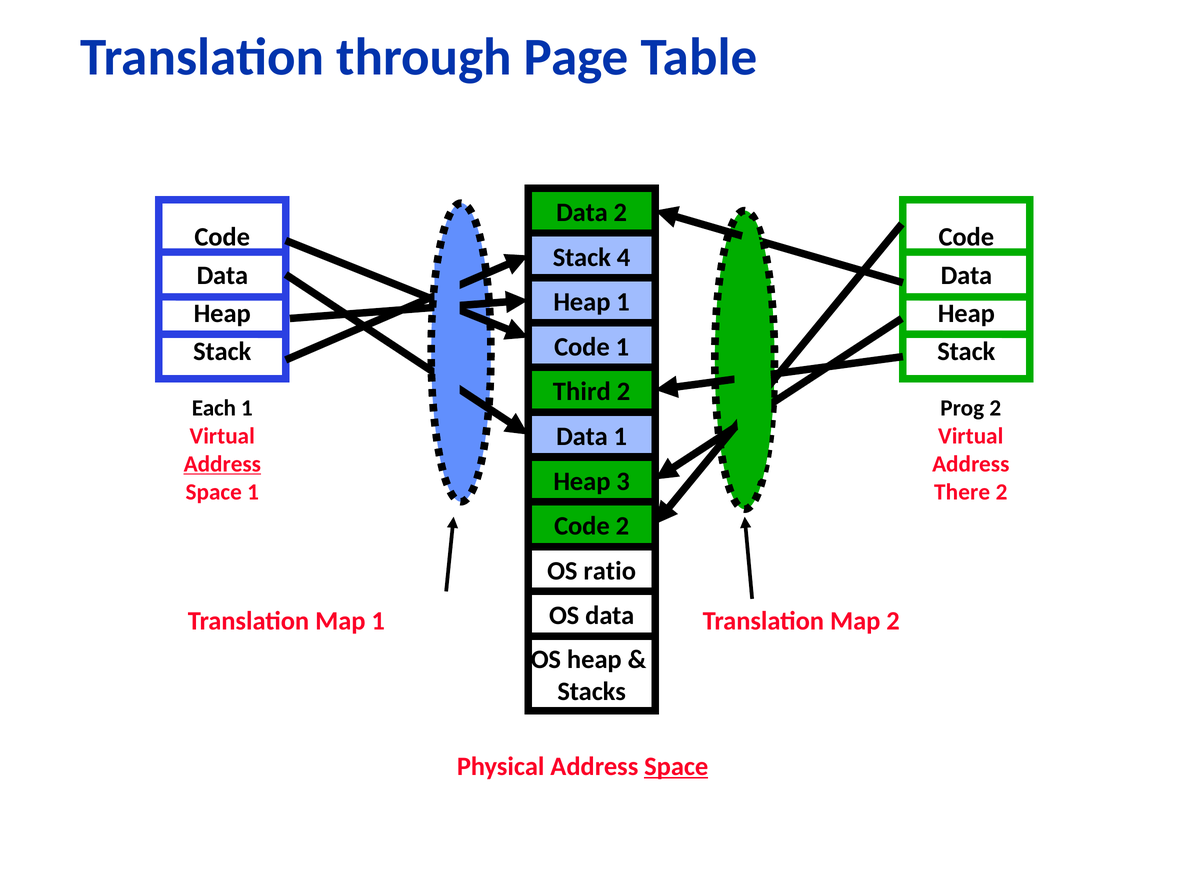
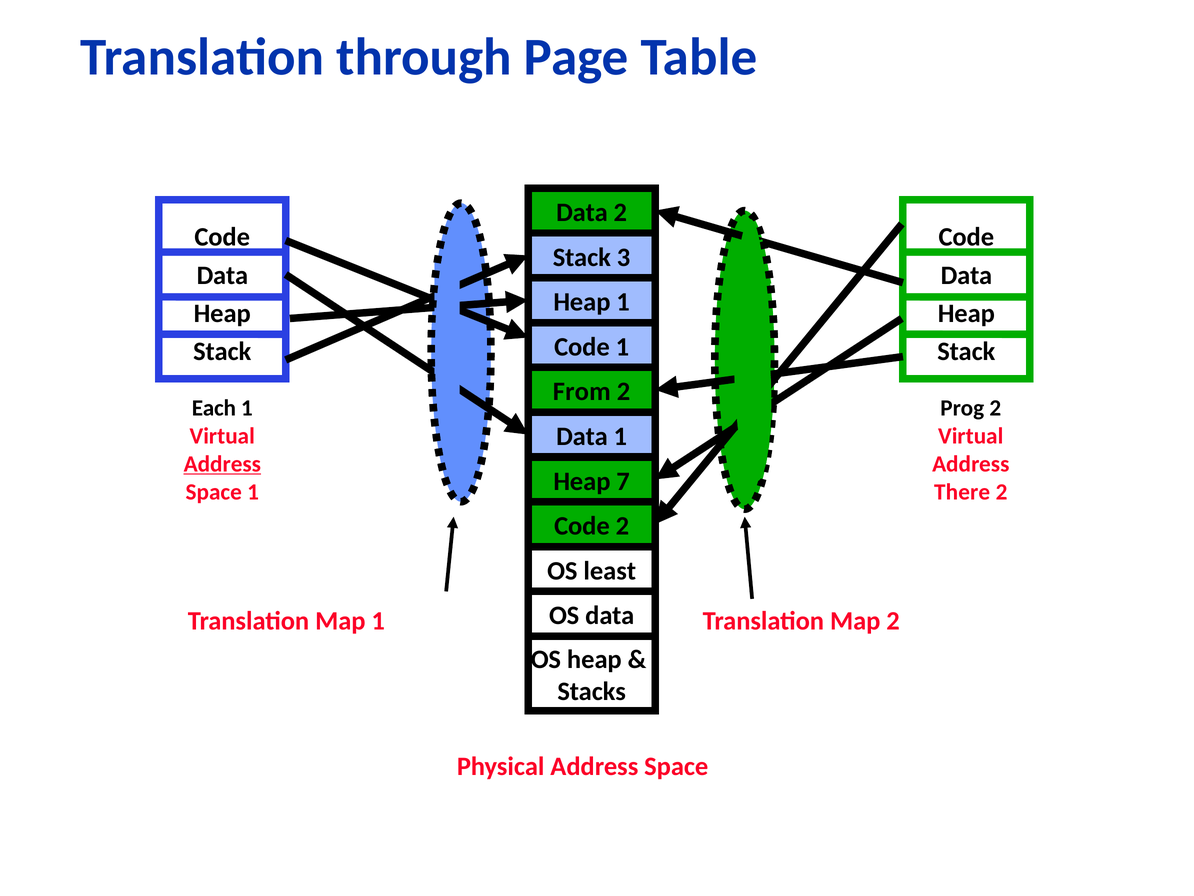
4: 4 -> 3 (624, 257)
Third: Third -> From (582, 391)
3: 3 -> 7 (623, 481)
ratio: ratio -> least (610, 571)
Space underline: present -> none (676, 766)
